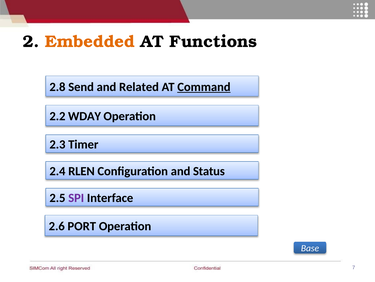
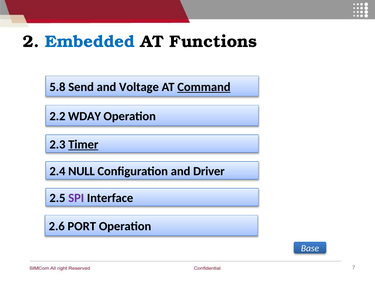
Embedded colour: orange -> blue (90, 41)
2.8: 2.8 -> 5.8 (57, 87)
Related: Related -> Voltage (139, 87)
Timer underline: none -> present (83, 144)
RLEN: RLEN -> NULL (82, 171)
Status: Status -> Driver (209, 171)
